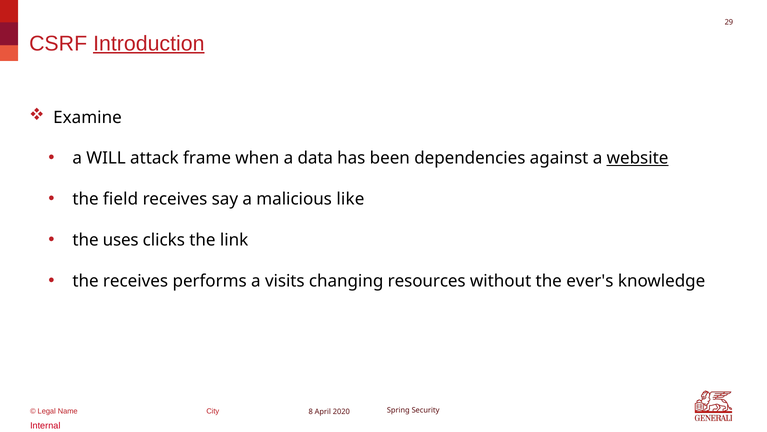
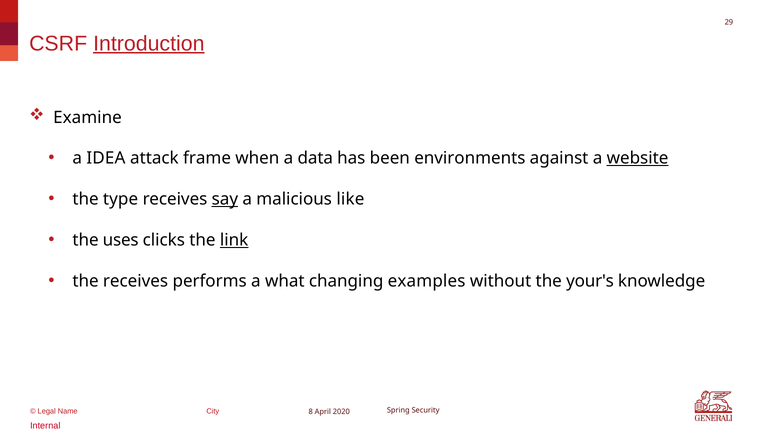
WILL: WILL -> IDEA (106, 158)
dependencies: dependencies -> environments (470, 158)
field: field -> type (121, 199)
say underline: none -> present (225, 199)
link underline: none -> present (234, 240)
visits: visits -> what (285, 281)
resources: resources -> examples (427, 281)
ever's: ever's -> your's (590, 281)
